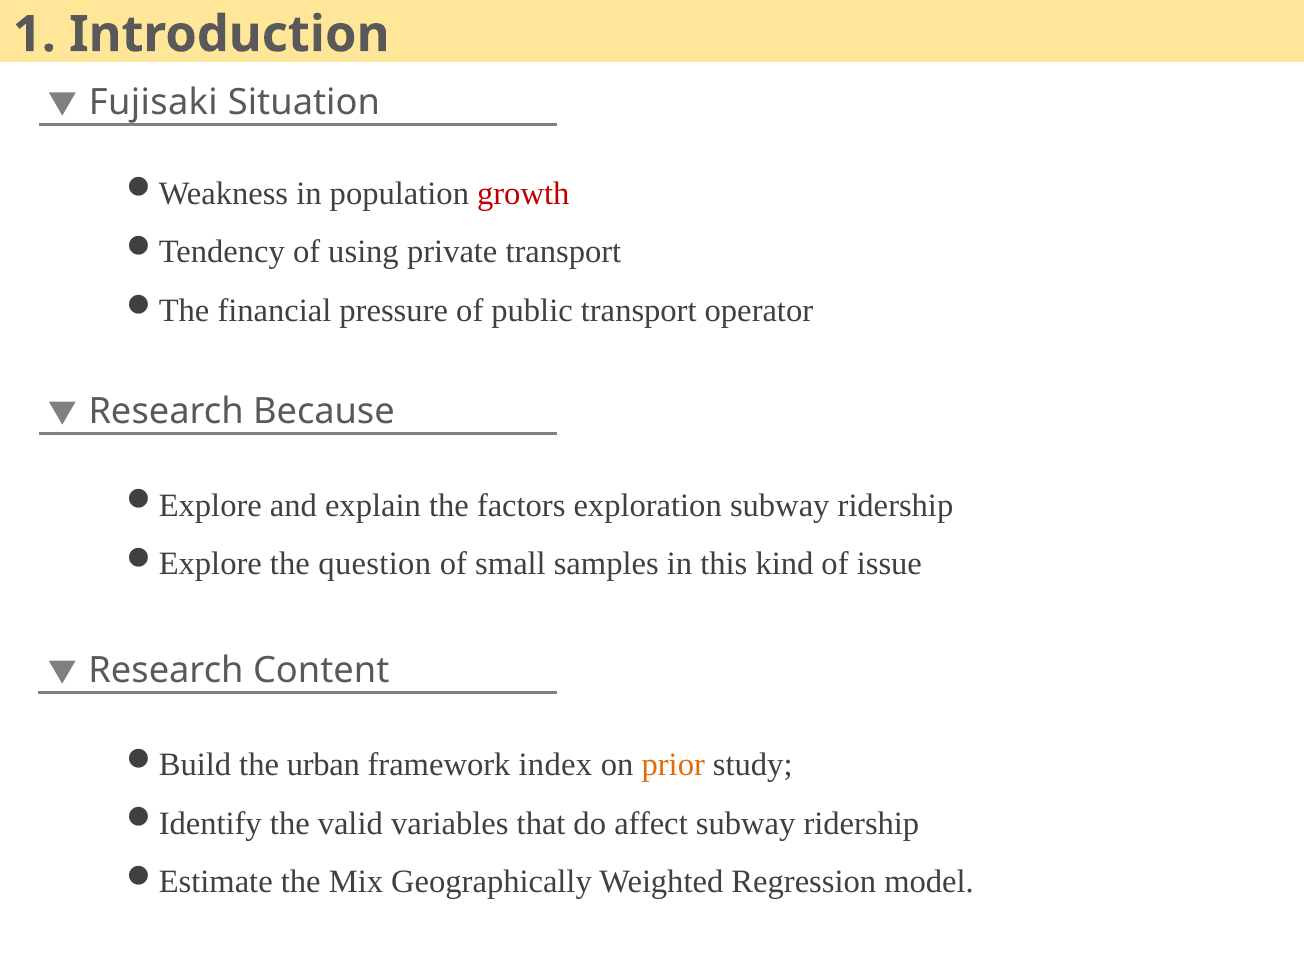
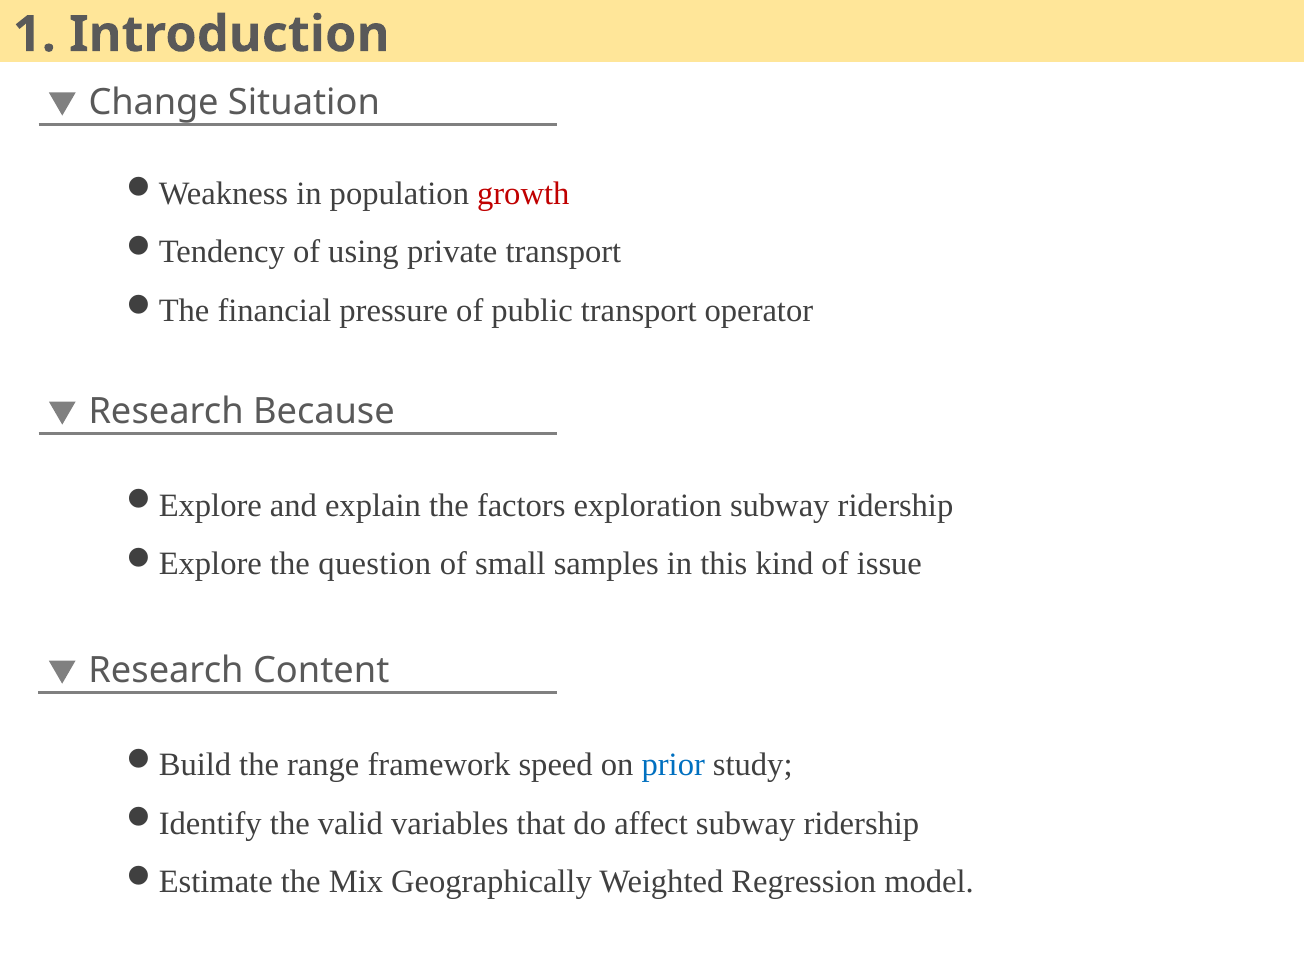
Fujisaki: Fujisaki -> Change (154, 103)
urban: urban -> range (323, 765)
index: index -> speed (556, 765)
prior colour: orange -> blue (673, 765)
